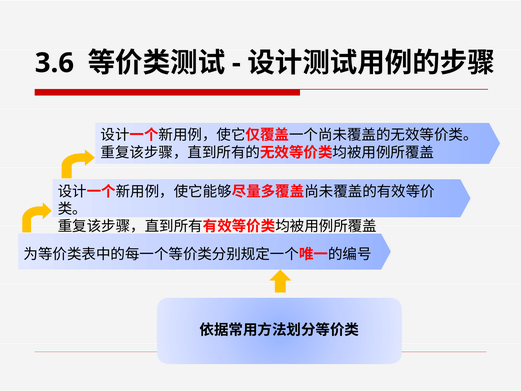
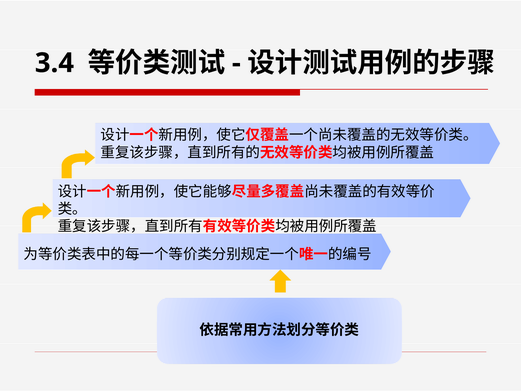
3.6: 3.6 -> 3.4 (54, 63)
